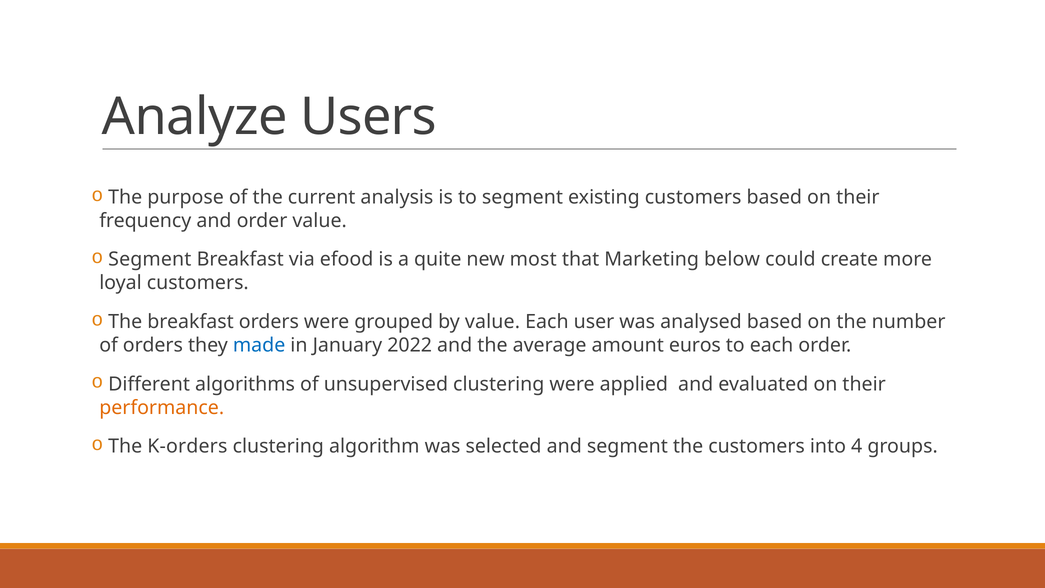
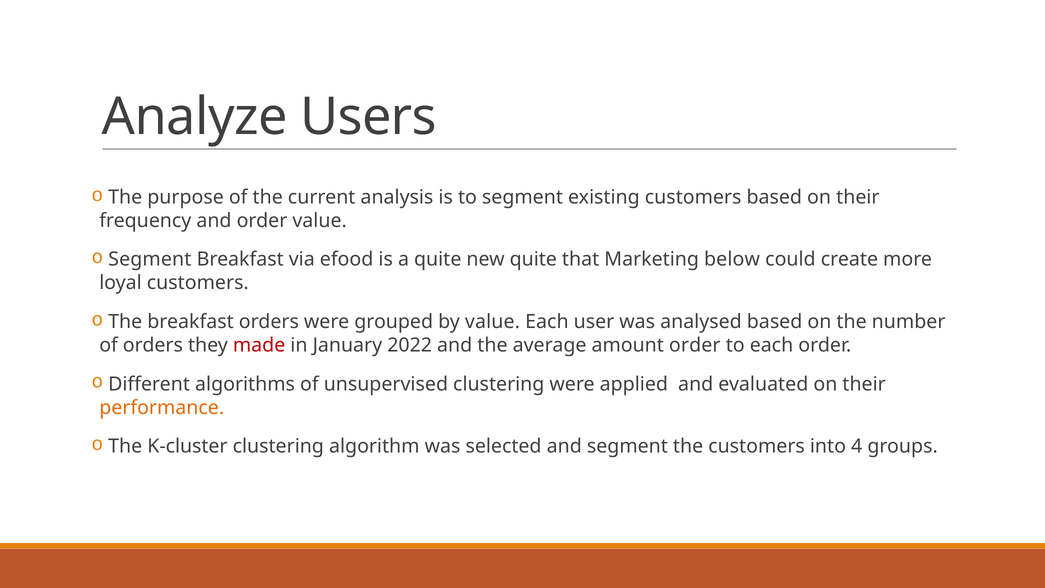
new most: most -> quite (533, 259)
made colour: blue -> red (259, 345)
amount euros: euros -> order (695, 345)
K-orders: K-orders -> K-cluster (187, 446)
